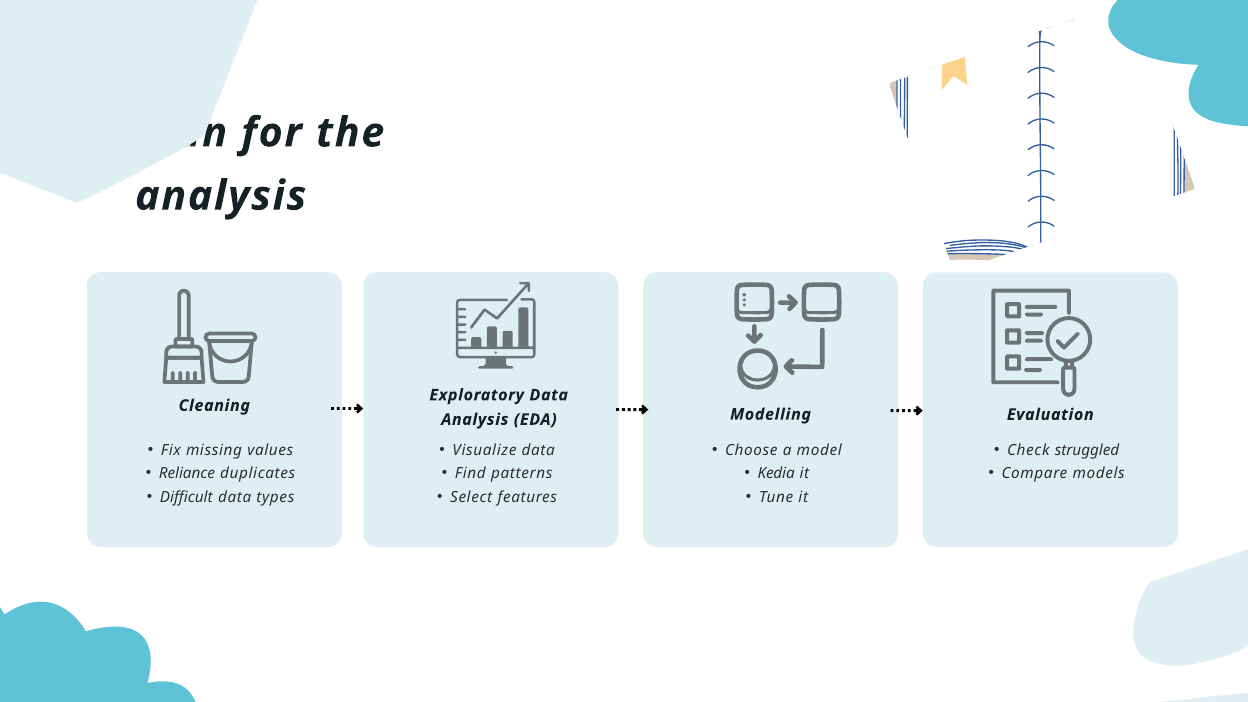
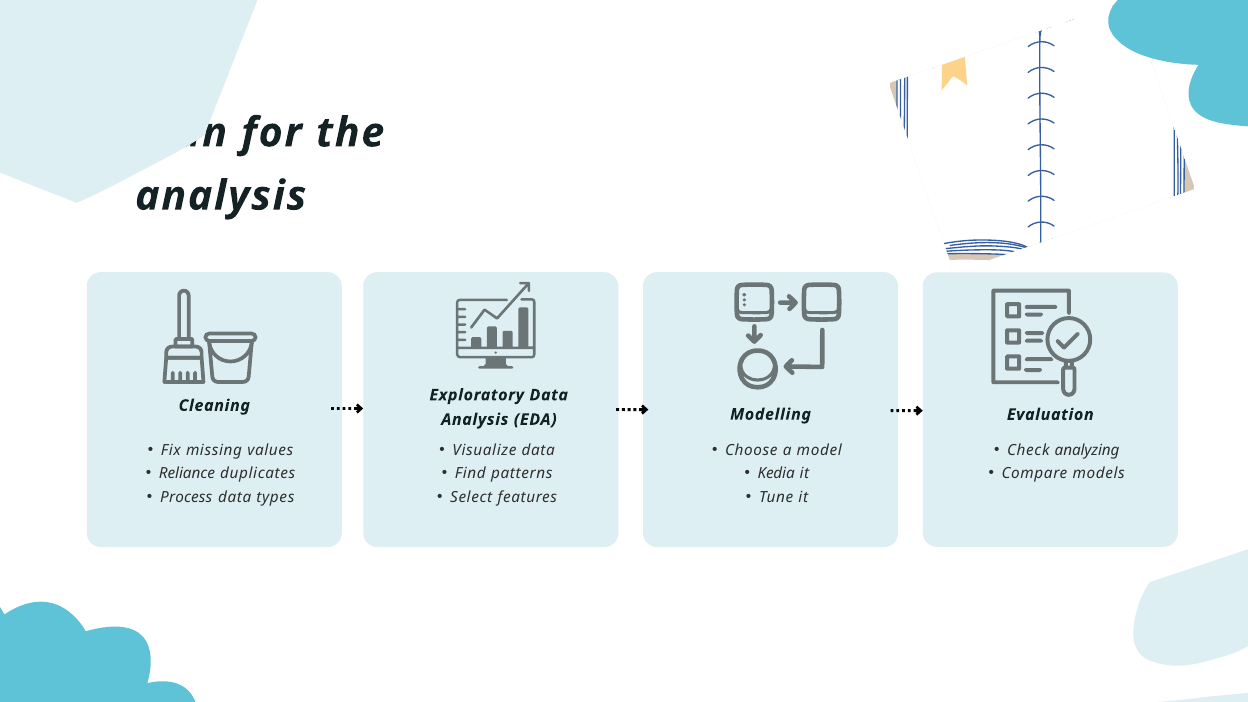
struggled: struggled -> analyzing (1087, 450)
Difficult: Difficult -> Process (186, 497)
